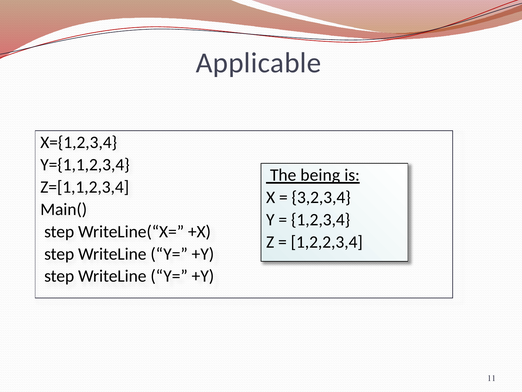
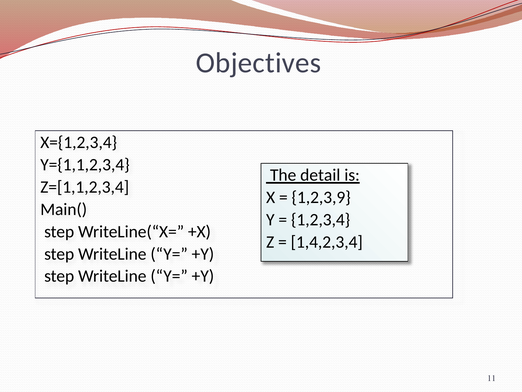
Applicable: Applicable -> Objectives (259, 63)
being: being -> detail (320, 175)
3,2,3,4: 3,2,3,4 -> 1,2,3,9 (321, 197)
1,2,2,3,4: 1,2,2,3,4 -> 1,4,2,3,4 (327, 242)
